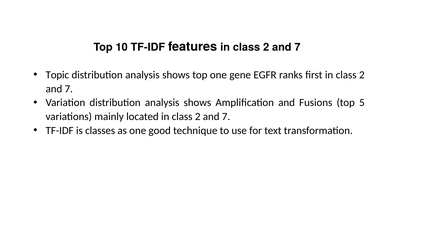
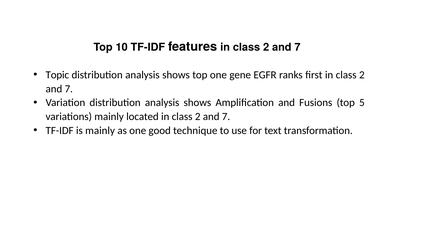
is classes: classes -> mainly (100, 131)
